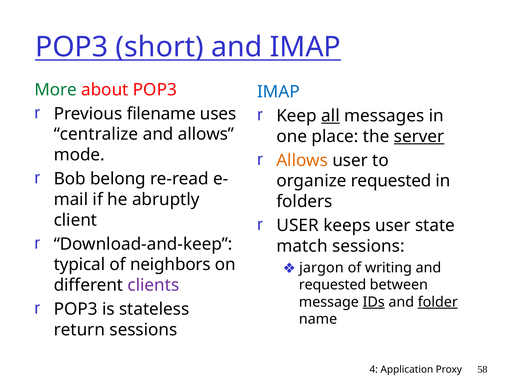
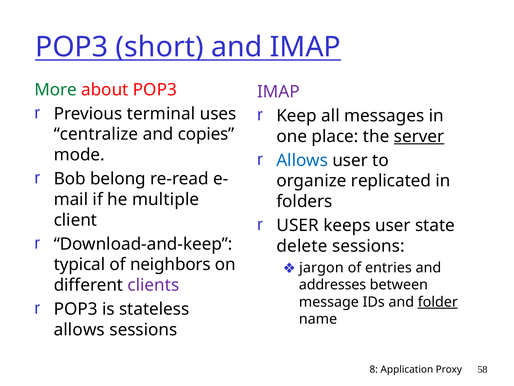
IMAP colour: blue -> purple (278, 92)
filename: filename -> terminal (161, 114)
all underline: present -> none (331, 116)
and allows: allows -> copies (206, 134)
Allows colour: orange -> blue (302, 160)
organize requested: requested -> replicated (391, 181)
abruptly: abruptly -> multiple (166, 199)
match: match -> delete (302, 246)
writing: writing -> entries (388, 267)
requested: requested -> addresses (333, 285)
IDs underline: present -> none (374, 302)
return: return -> allows (79, 329)
4: 4 -> 8 (374, 369)
